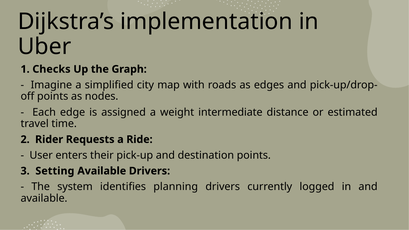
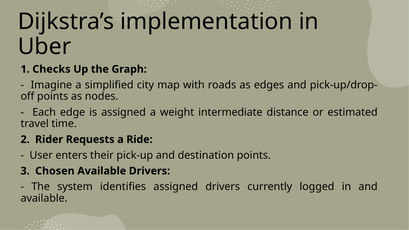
Setting: Setting -> Chosen (55, 171)
identifies planning: planning -> assigned (176, 187)
